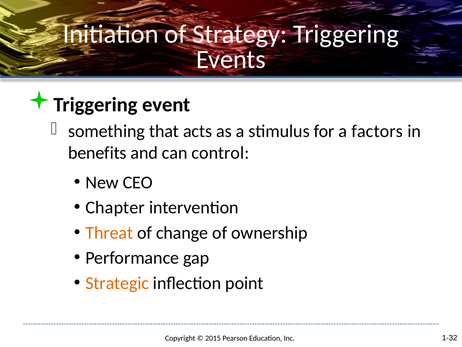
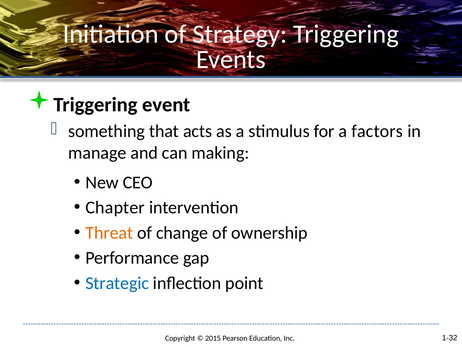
benefits: benefits -> manage (97, 153)
control: control -> making (220, 153)
Strategic colour: orange -> blue (117, 283)
